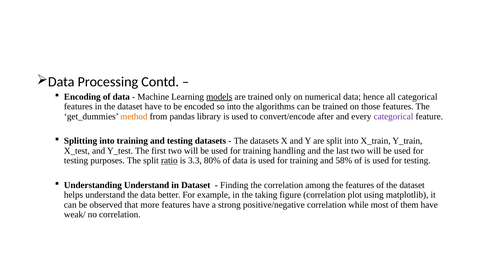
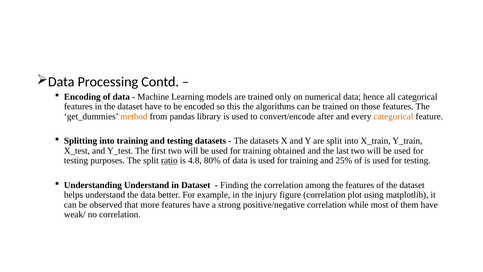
models underline: present -> none (219, 97)
so into: into -> this (234, 106)
categorical colour: purple -> orange (394, 116)
handling: handling -> obtained (289, 151)
3.3: 3.3 -> 4.8 (195, 160)
58%: 58% -> 25% (344, 160)
taking: taking -> injury (266, 195)
